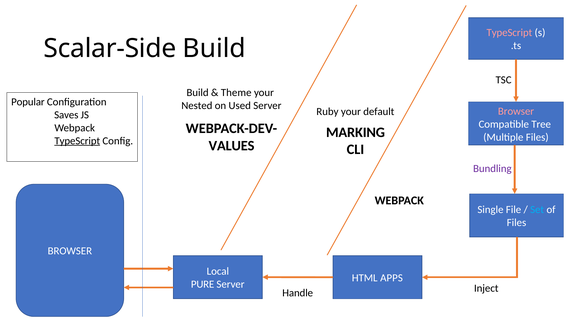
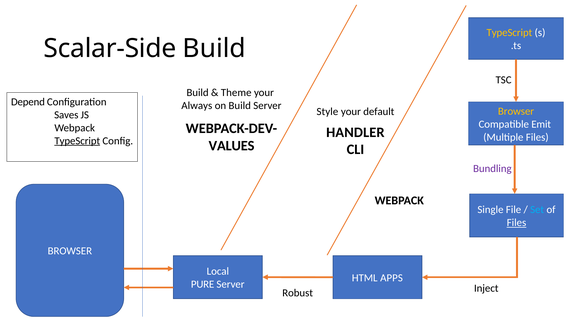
TypeScript colour: pink -> yellow (509, 33)
Popular: Popular -> Depend (28, 102)
Nested: Nested -> Always (197, 106)
on Used: Used -> Build (240, 106)
Browser colour: pink -> yellow (516, 111)
Ruby: Ruby -> Style (327, 112)
Tree: Tree -> Emit (541, 124)
MARKING: MARKING -> HANDLER (355, 132)
Files underline: none -> present (517, 223)
Handle: Handle -> Robust (298, 293)
